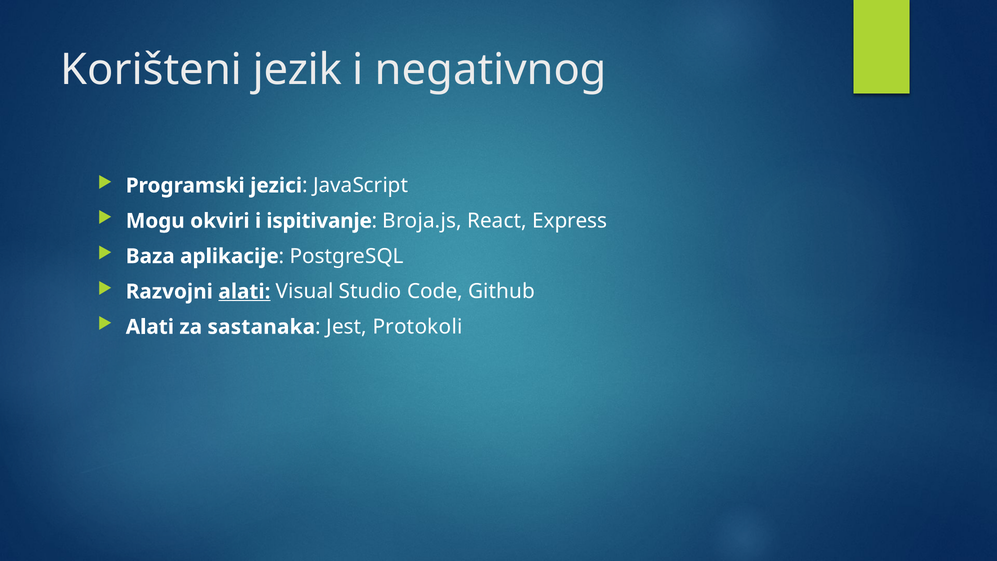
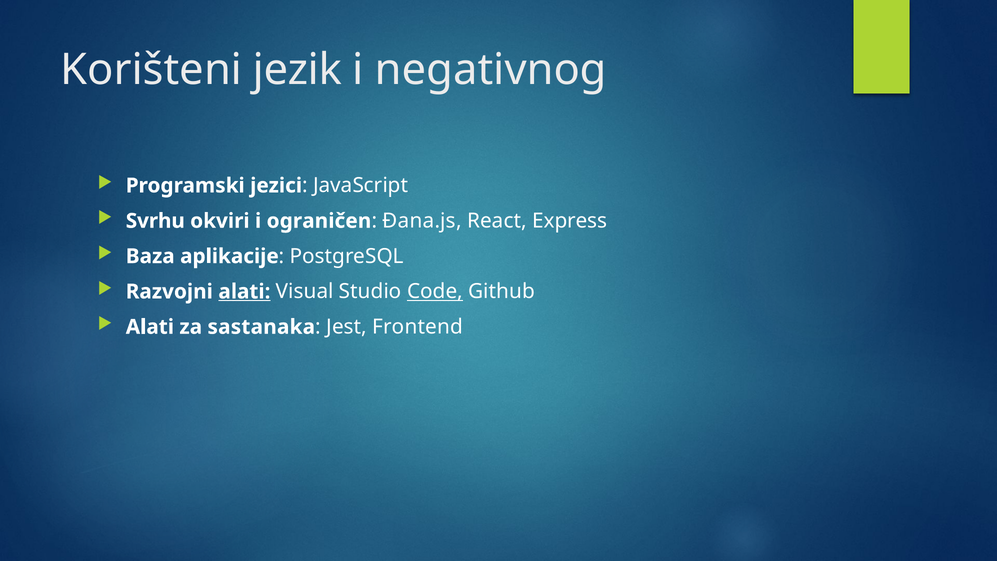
Mogu: Mogu -> Svrhu (155, 221)
ispitivanje: ispitivanje -> ograničen (319, 221)
Broja.js: Broja.js -> Đana.js (422, 221)
Code underline: none -> present (435, 292)
Protokoli: Protokoli -> Frontend (418, 327)
